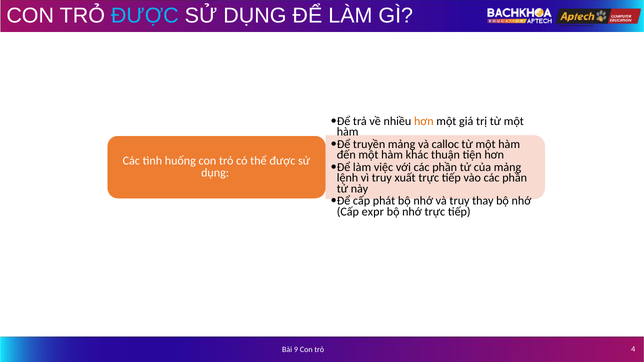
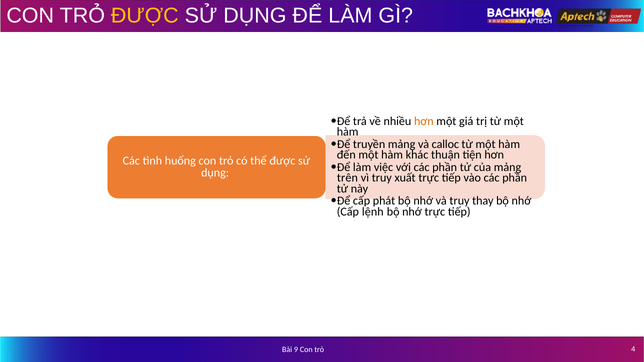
ĐƯỢC colour: light blue -> yellow (145, 16)
lệnh: lệnh -> trên (347, 178)
expr: expr -> lệnh (373, 212)
